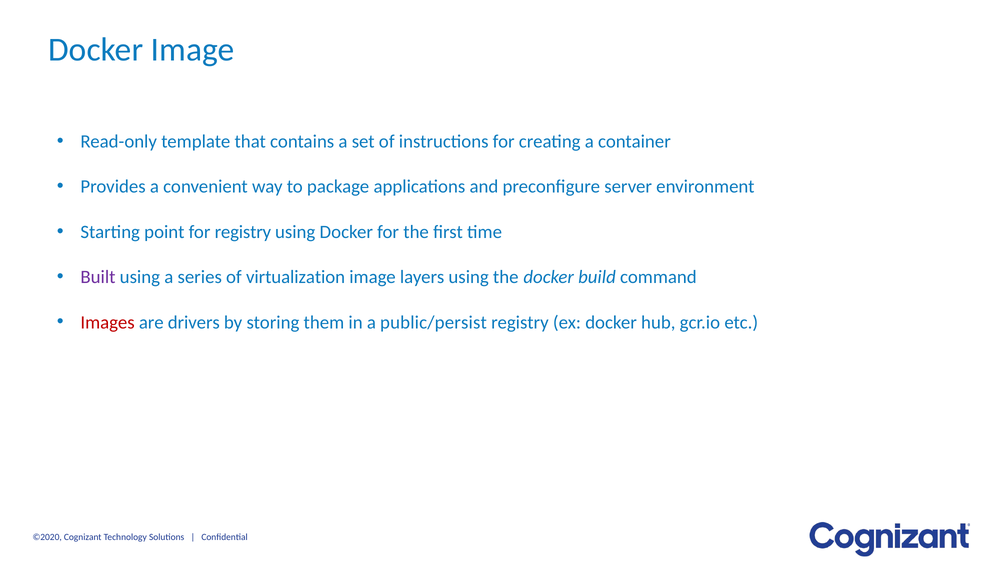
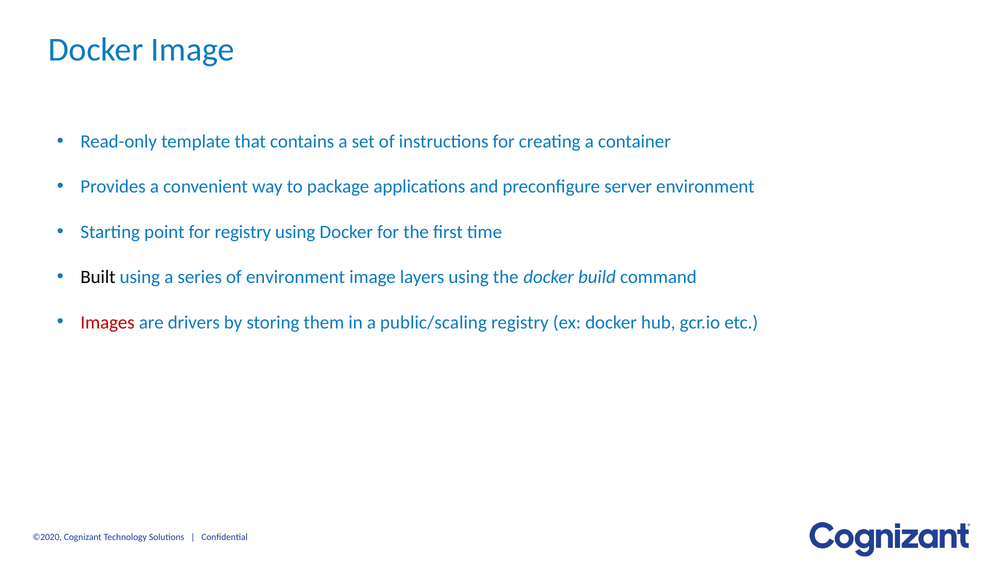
Built colour: purple -> black (98, 277)
of virtualization: virtualization -> environment (296, 277)
public/persist: public/persist -> public/scaling (433, 322)
